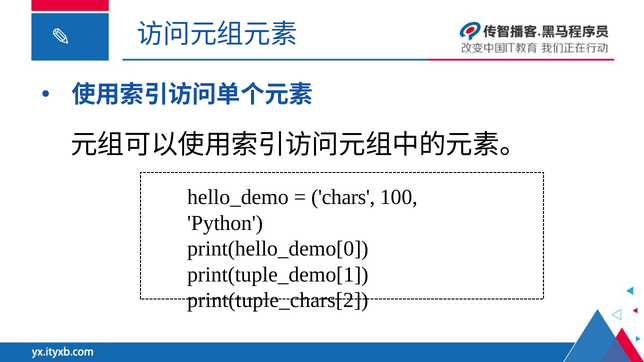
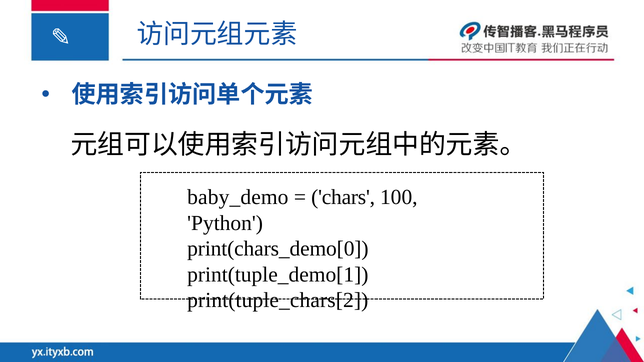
hello_demo: hello_demo -> baby_demo (238, 197)
print(hello_demo[0: print(hello_demo[0 -> print(chars_demo[0 (278, 249)
